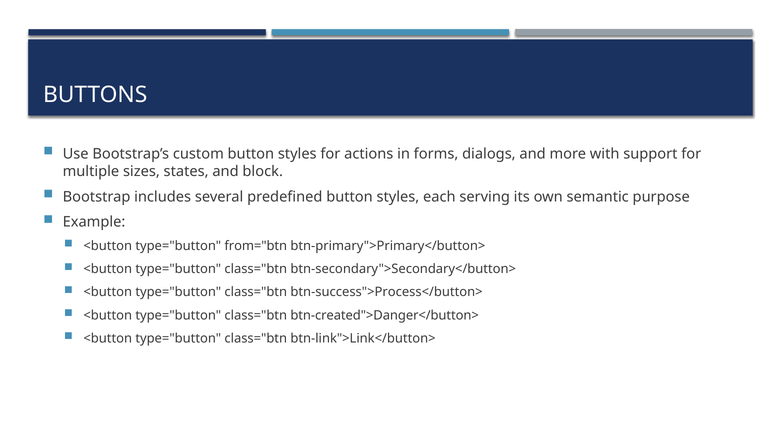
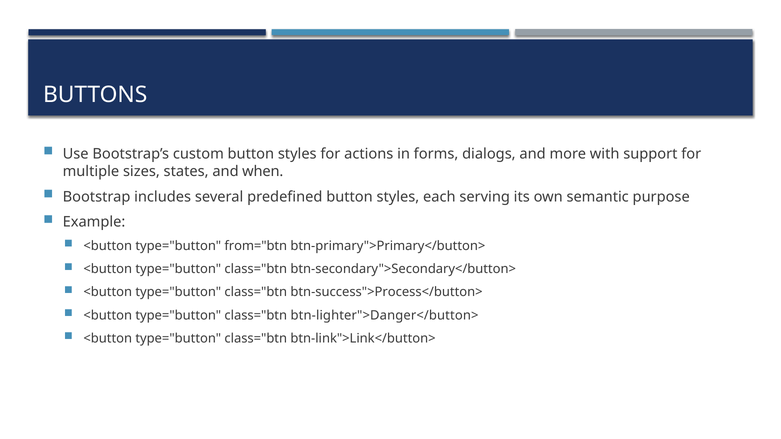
block: block -> when (263, 171)
btn-created">Danger</button>: btn-created">Danger</button> -> btn-lighter">Danger</button> (385, 316)
